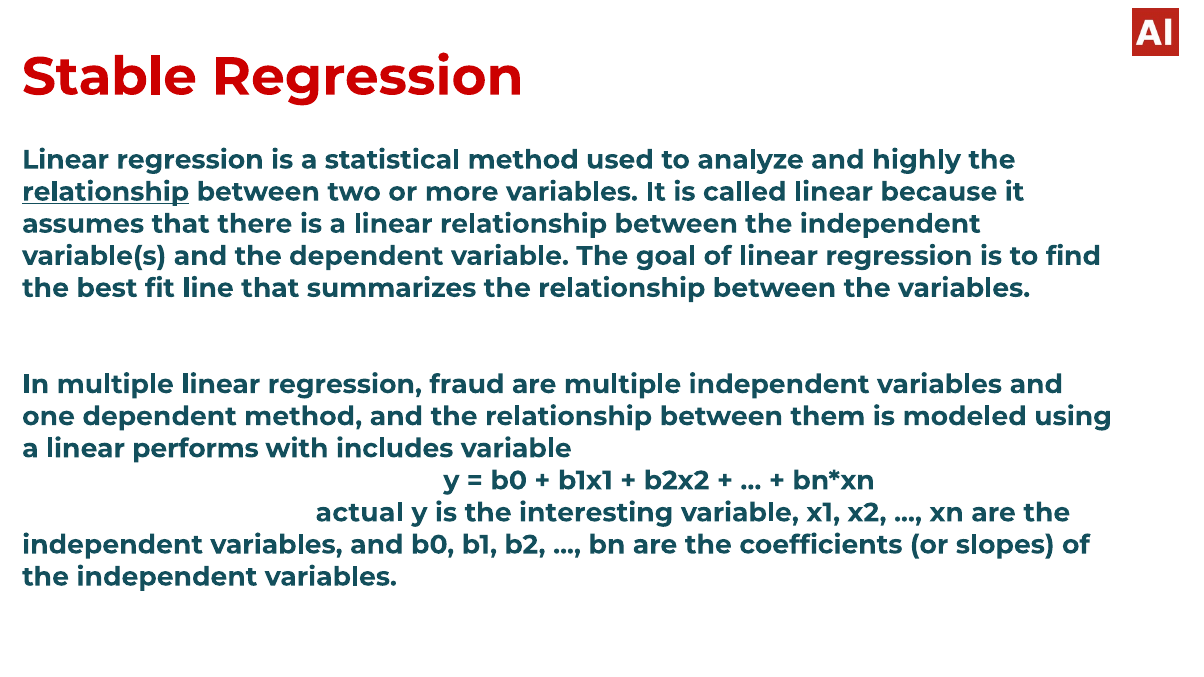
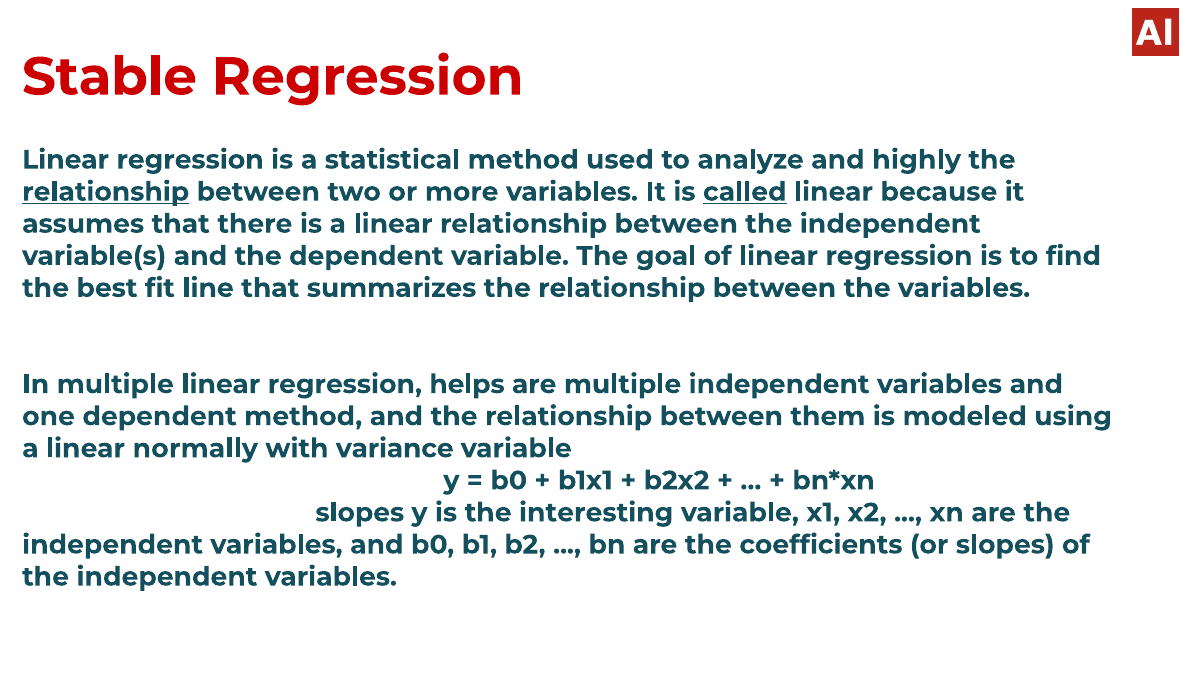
called underline: none -> present (745, 192)
fraud: fraud -> helps (467, 384)
performs: performs -> normally (195, 449)
includes: includes -> variance (395, 449)
actual: actual -> slopes (360, 513)
